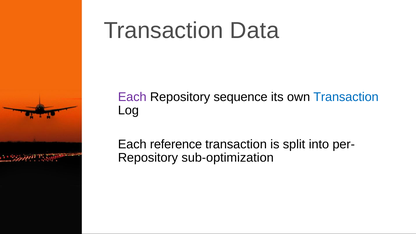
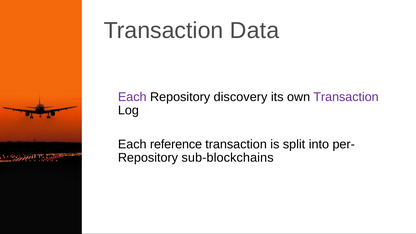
sequence: sequence -> discovery (241, 97)
Transaction colour: blue -> purple (346, 97)
sub-optimization: sub-optimization -> sub-blockchains (228, 158)
